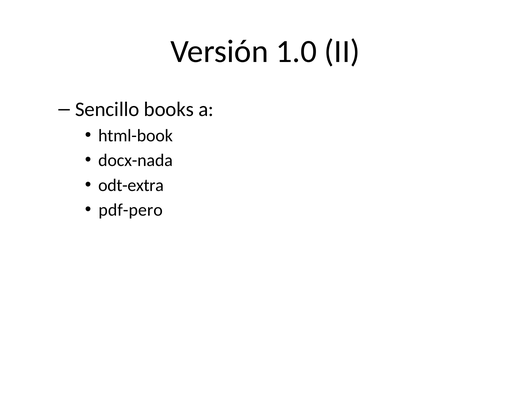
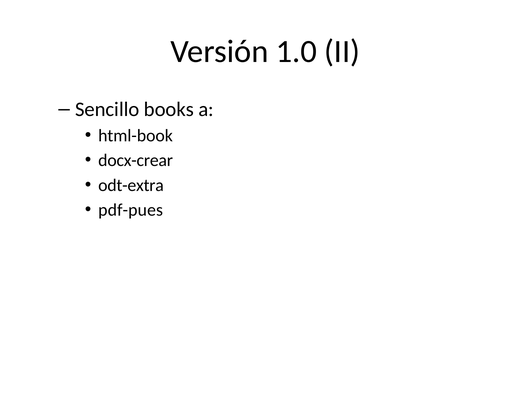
docx-nada: docx-nada -> docx-crear (136, 161)
pdf-pero: pdf-pero -> pdf-pues (131, 210)
